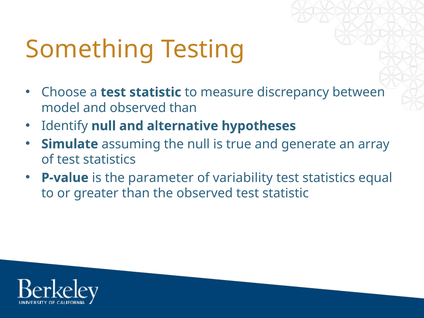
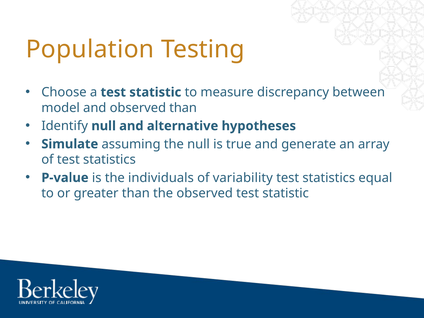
Something: Something -> Population (90, 49)
parameter: parameter -> individuals (161, 178)
